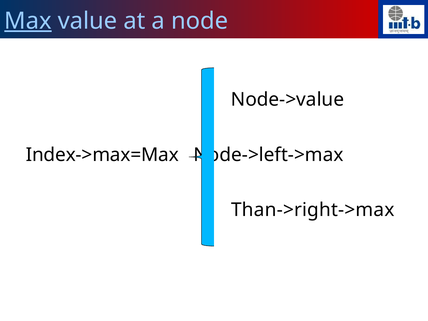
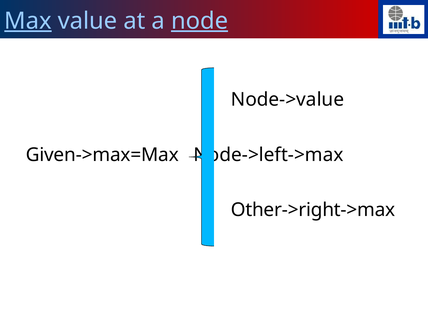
node underline: none -> present (200, 21)
Index->max=Max: Index->max=Max -> Given->max=Max (102, 155)
Than->right->max: Than->right->max -> Other->right->max (313, 210)
